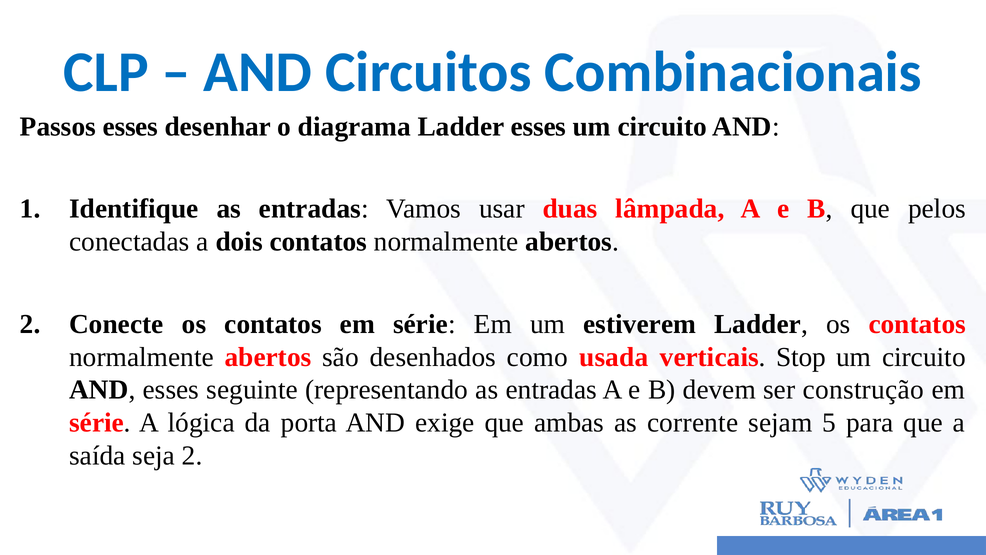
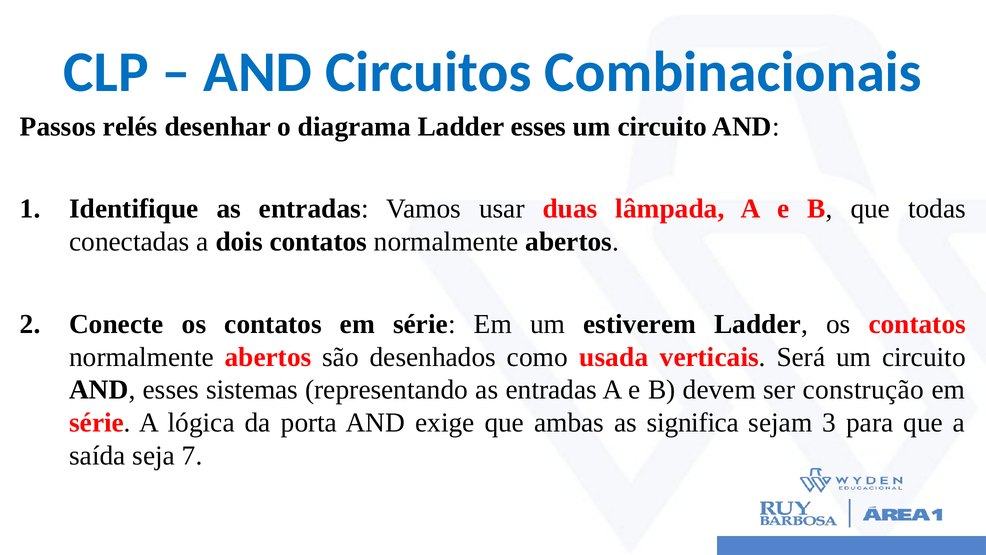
Passos esses: esses -> relés (130, 127)
pelos: pelos -> todas (937, 209)
Stop: Stop -> Será (801, 357)
seguinte: seguinte -> sistemas (252, 390)
corrente: corrente -> significa (693, 423)
5: 5 -> 3 (829, 423)
seja 2: 2 -> 7 (192, 455)
